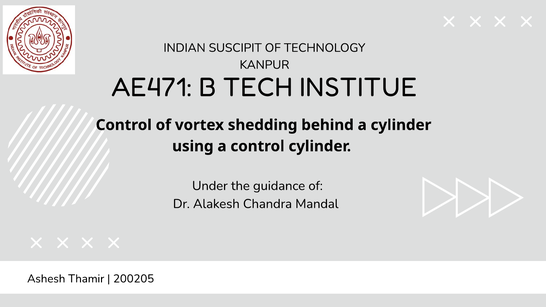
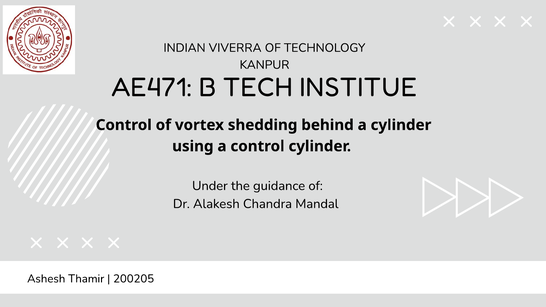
SUSCIPIT: SUSCIPIT -> VIVERRA (235, 48)
